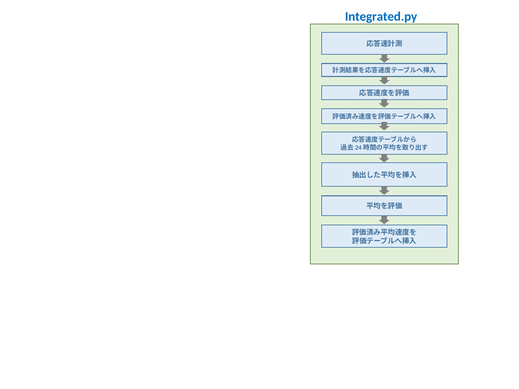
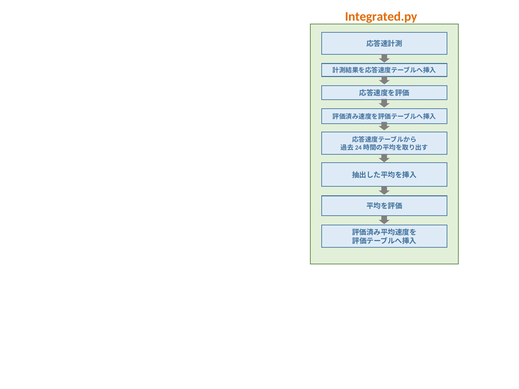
Integrated.py colour: blue -> orange (381, 16)
